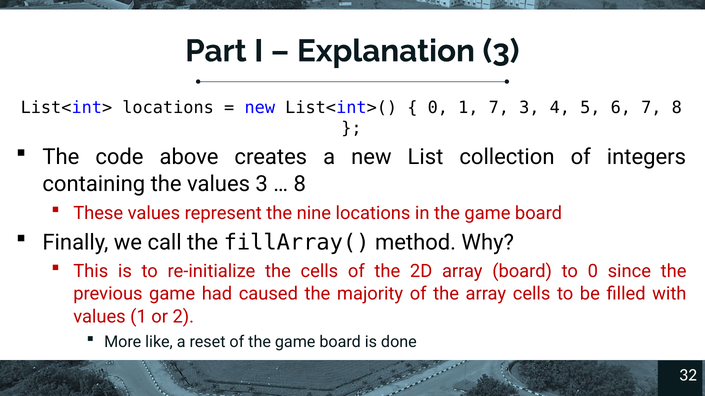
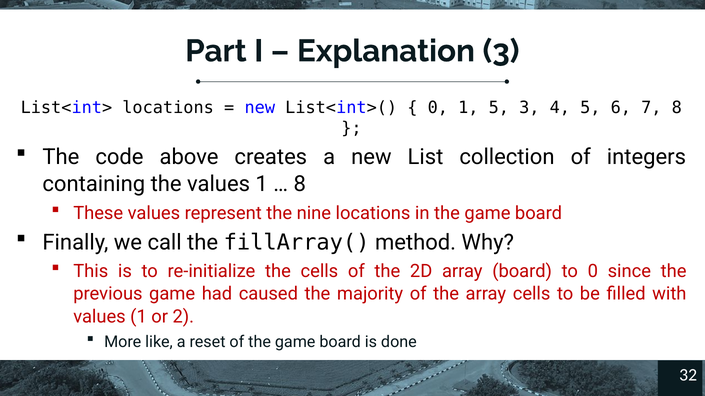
1 7: 7 -> 5 (499, 108)
the values 3: 3 -> 1 (262, 184)
